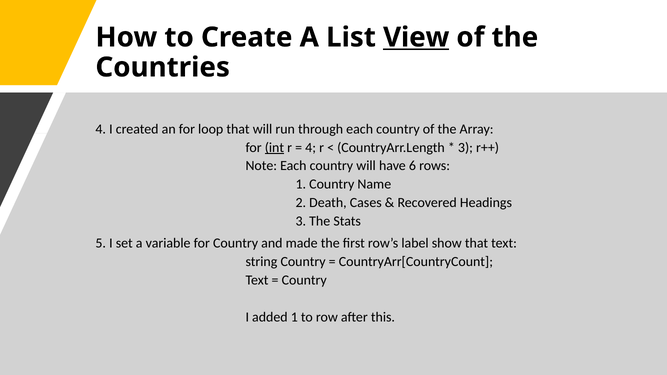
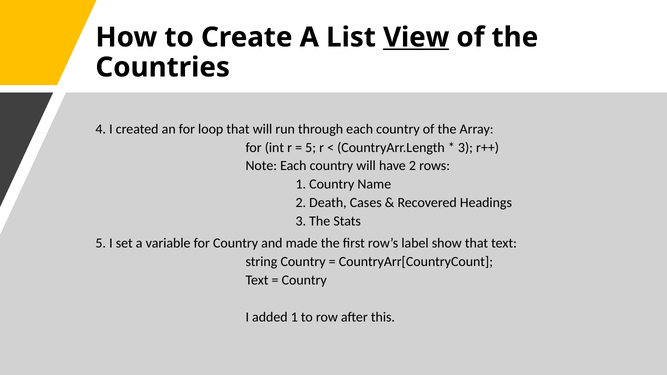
int underline: present -> none (274, 147)
4: 4 -> 5 (311, 147)
have 6: 6 -> 2 (412, 166)
